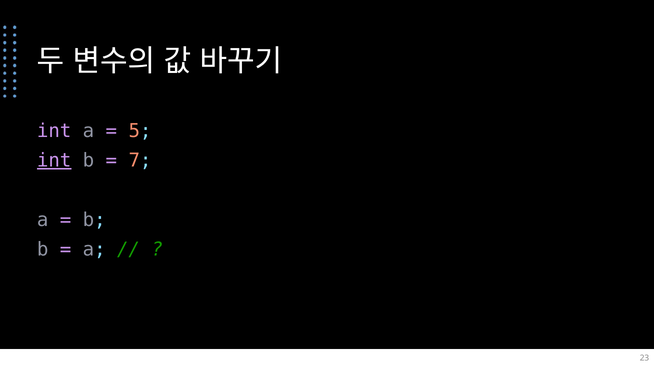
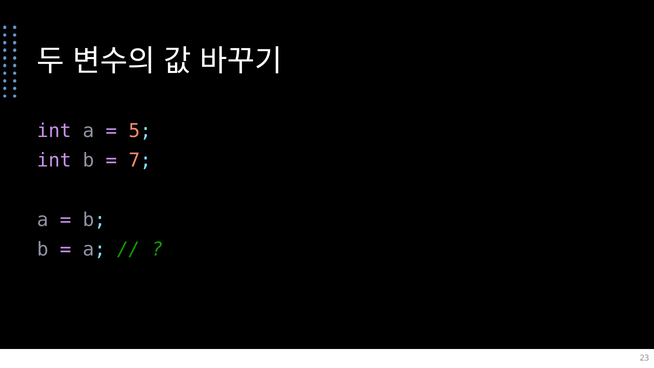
int underline: present -> none (54, 160)
